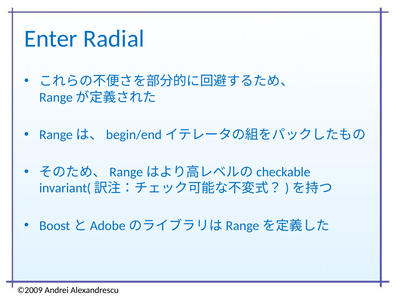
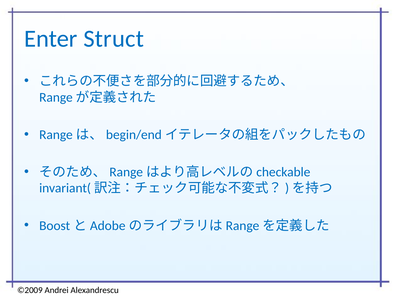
Radial: Radial -> Struct (114, 39)
